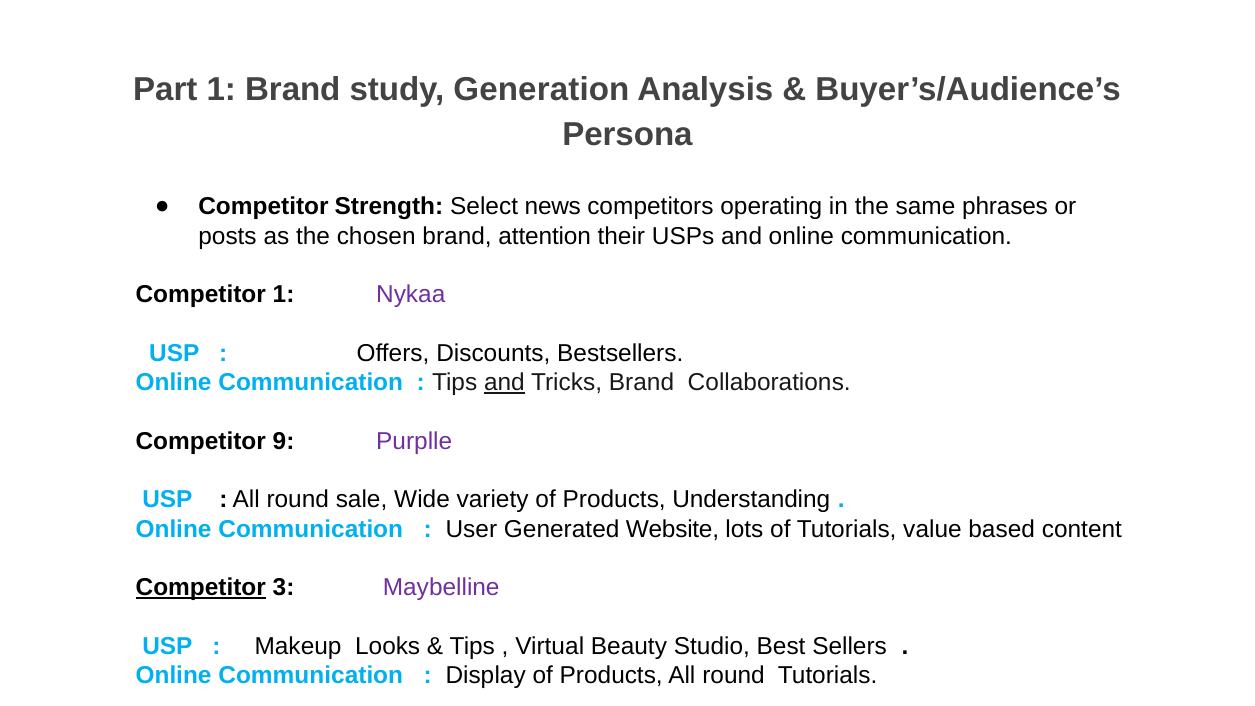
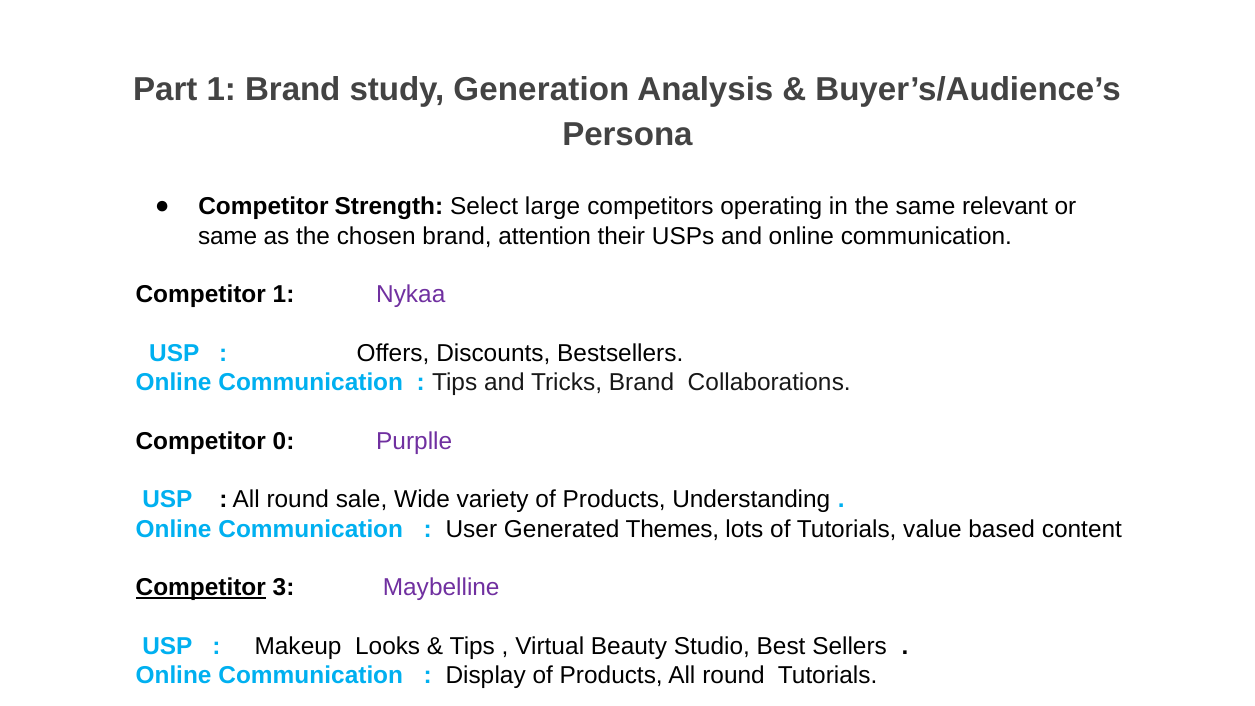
news: news -> large (553, 207)
phrases: phrases -> relevant (1005, 207)
posts: posts -> same (228, 236)
and underline: present -> none (504, 382)
9: 9 -> 0 (284, 441)
Website: Website -> Themes (672, 529)
